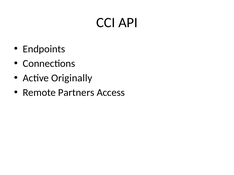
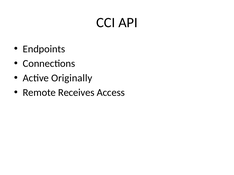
Partners: Partners -> Receives (76, 93)
